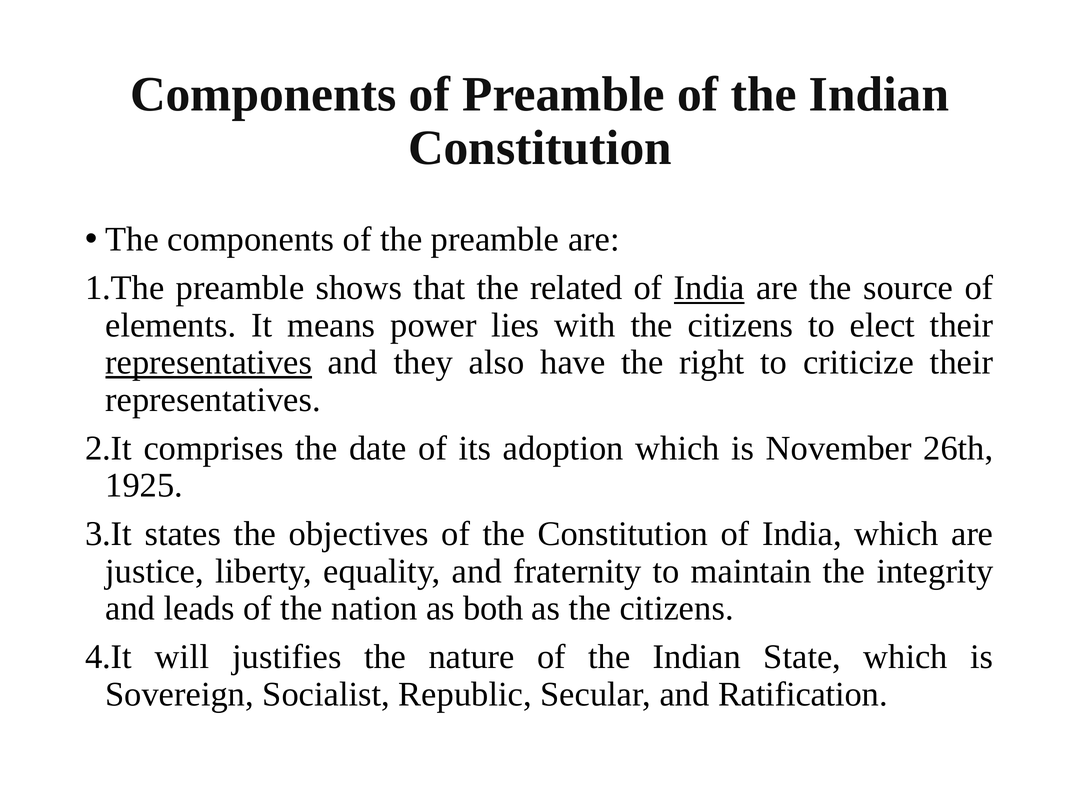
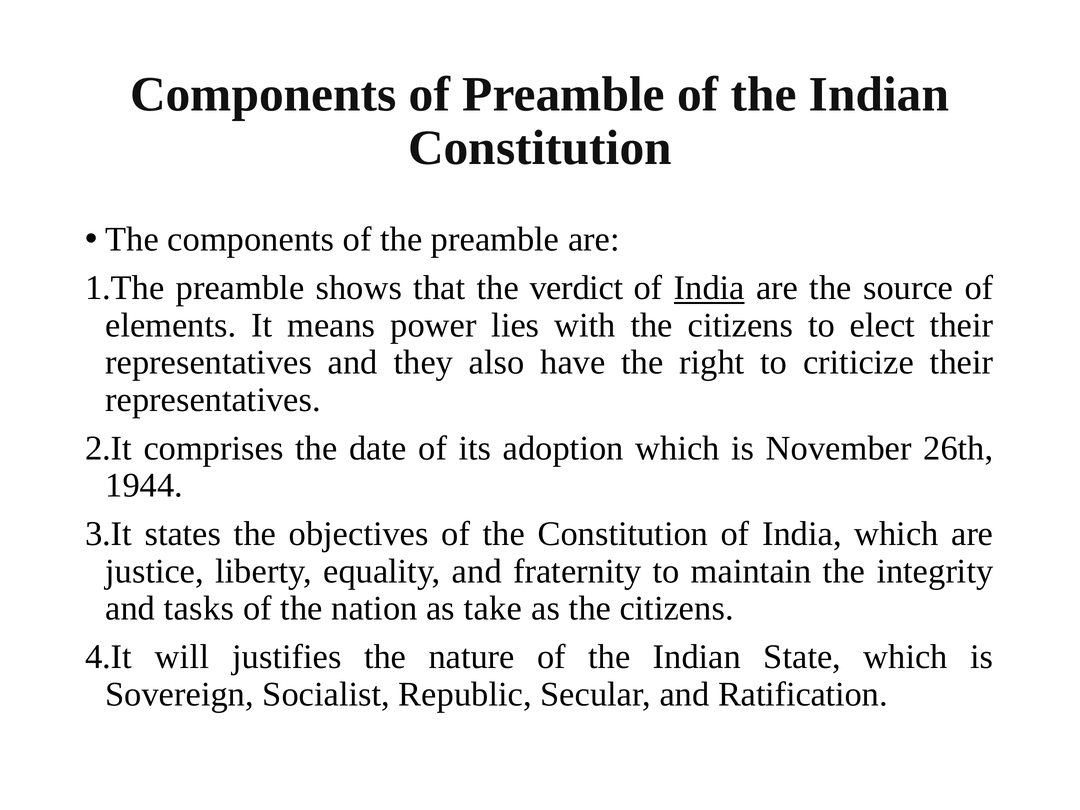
related: related -> verdict (576, 288)
representatives underline: present -> none (209, 362)
1925: 1925 -> 1944 (144, 485)
leads: leads -> tasks (199, 608)
both: both -> take (493, 608)
